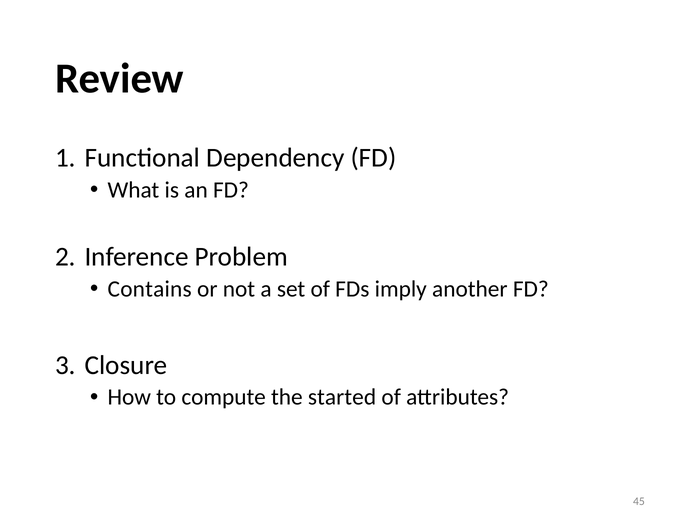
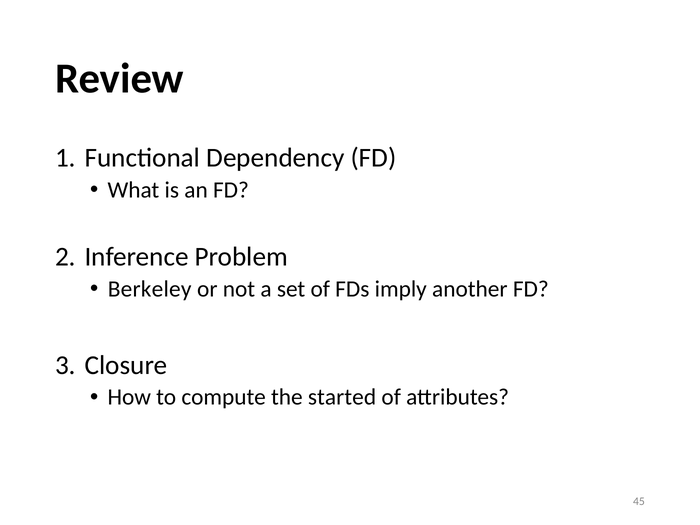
Contains: Contains -> Berkeley (150, 289)
